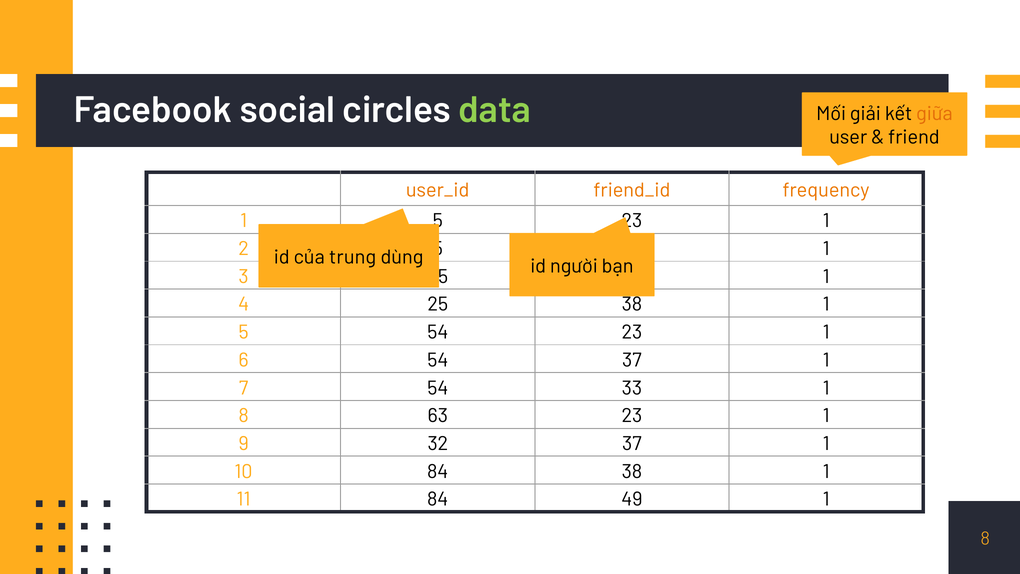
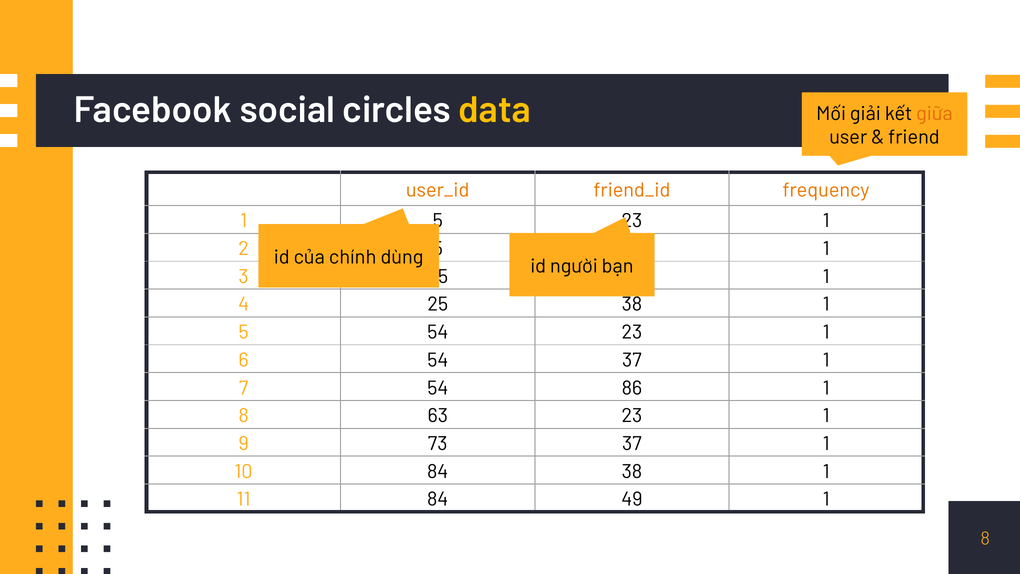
data colour: light green -> yellow (495, 110)
trung: trung -> chính (353, 257)
33: 33 -> 86 (632, 388)
32: 32 -> 73 (438, 443)
